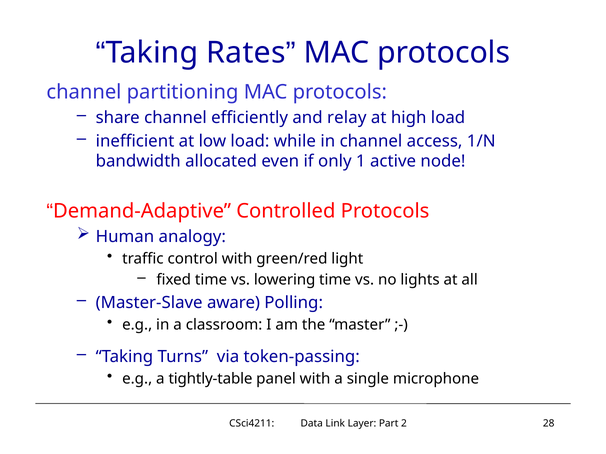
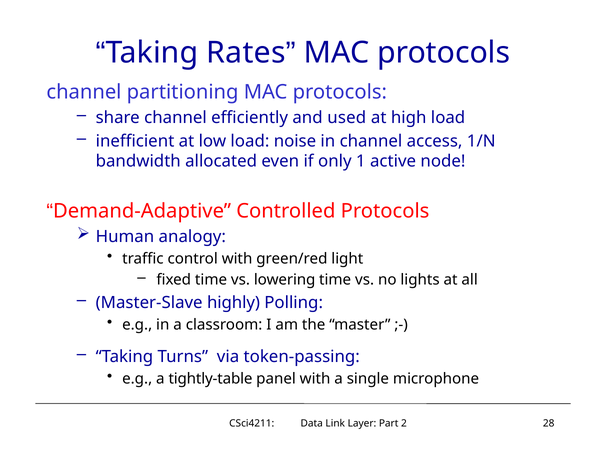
relay: relay -> used (347, 118)
while: while -> noise (295, 141)
aware: aware -> highly (233, 303)
